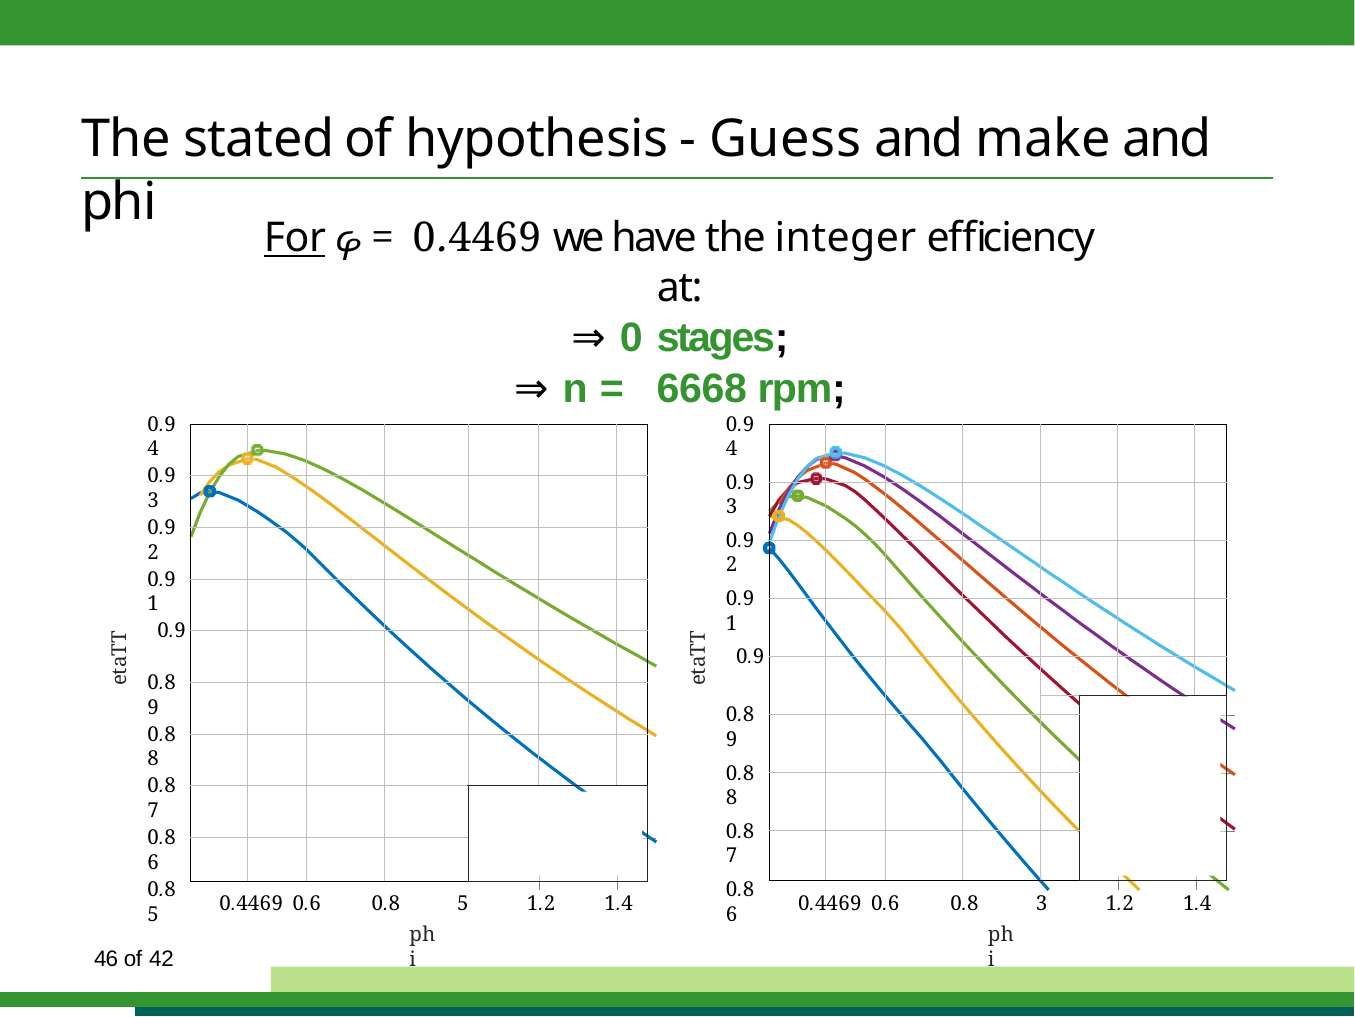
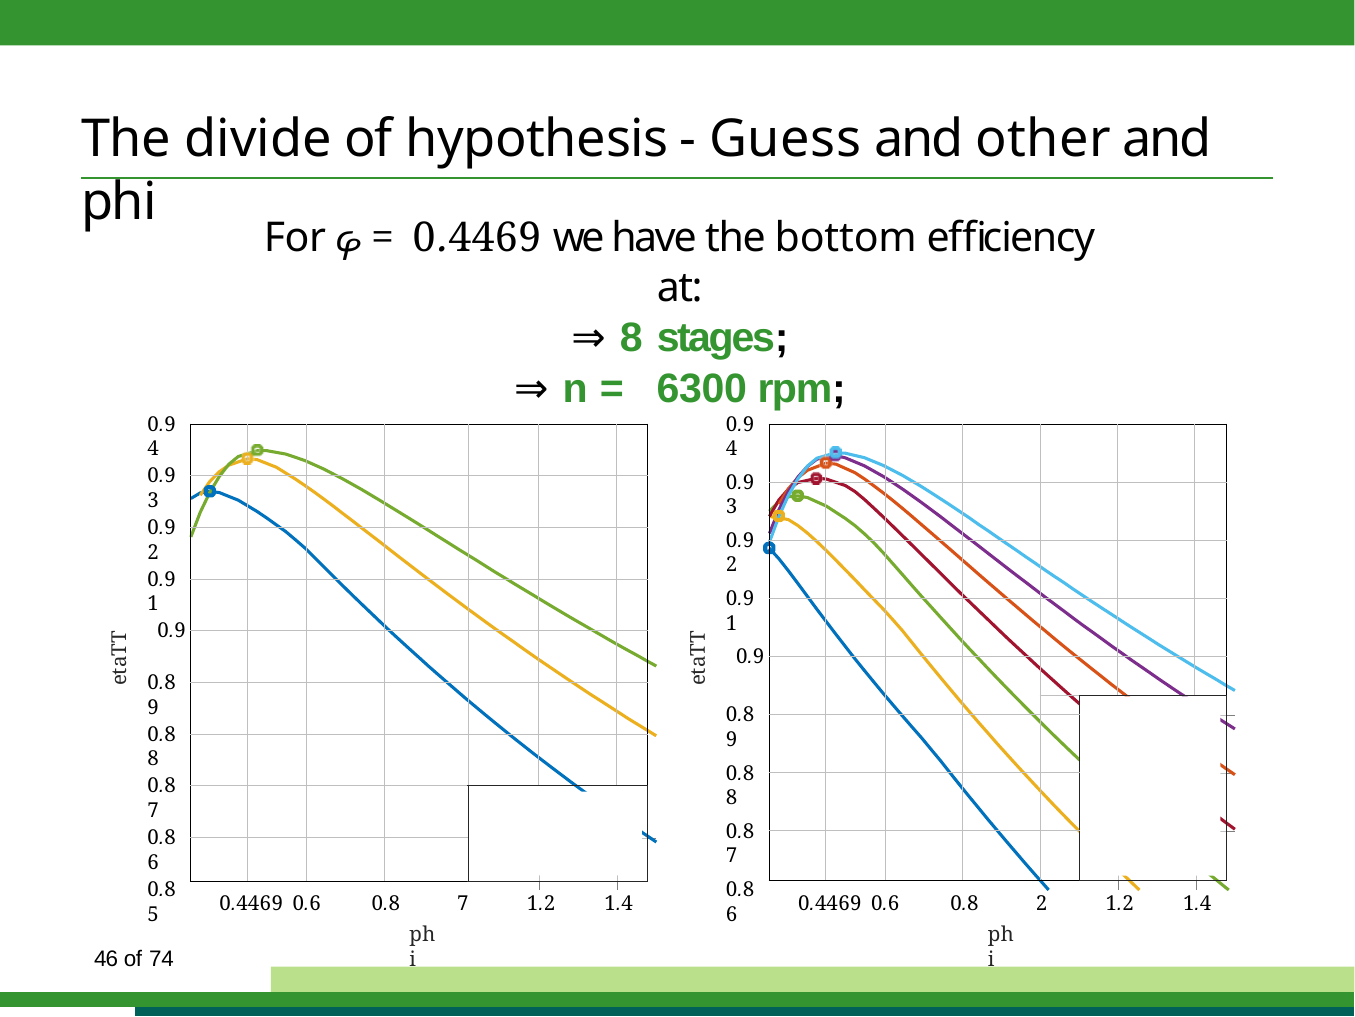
stated: stated -> divide (258, 140)
make: make -> other (1043, 140)
For underline: present -> none (295, 238)
integer: integer -> bottom (846, 238)
0: 0 -> 8 (631, 338)
6668: 6668 -> 6300 (702, 389)
0.6 0.8 5: 5 -> 7 (463, 904)
0.8 3: 3 -> 2 (1042, 904)
42: 42 -> 74 (161, 959)
